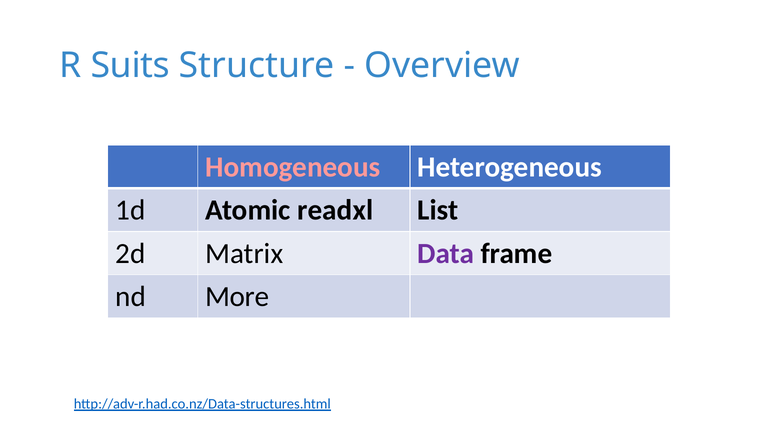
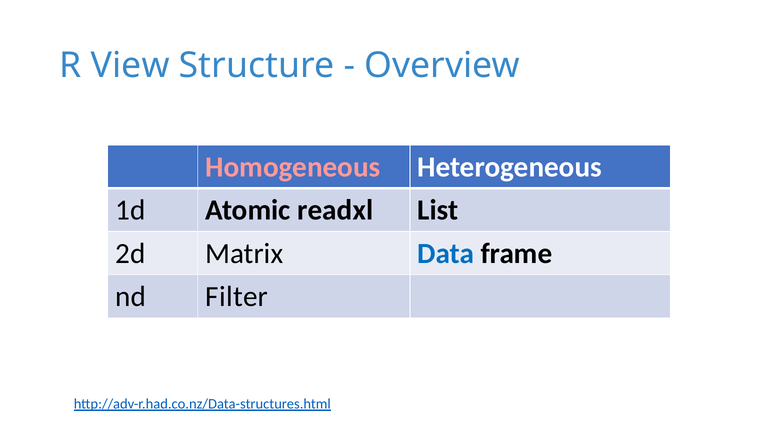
Suits: Suits -> View (130, 65)
Data colour: purple -> blue (446, 253)
More: More -> Filter (237, 296)
